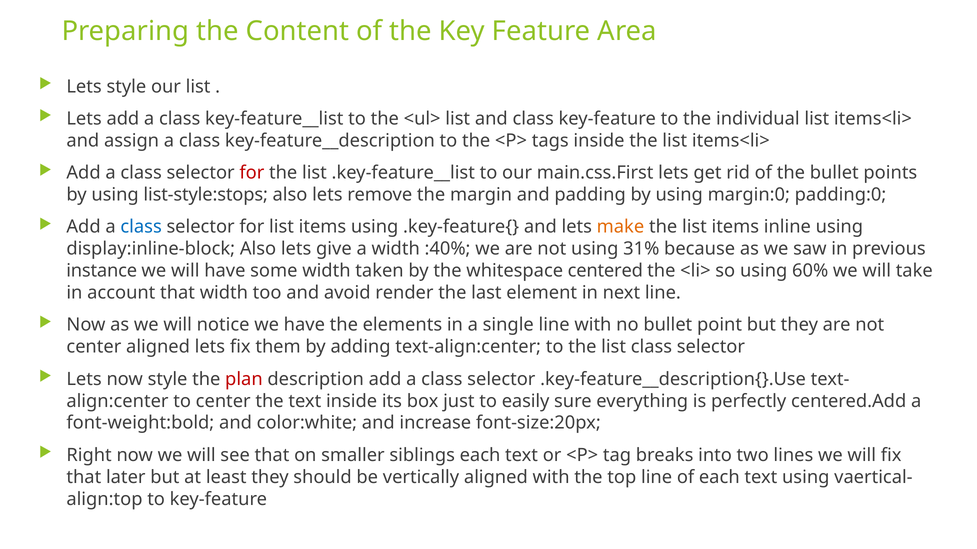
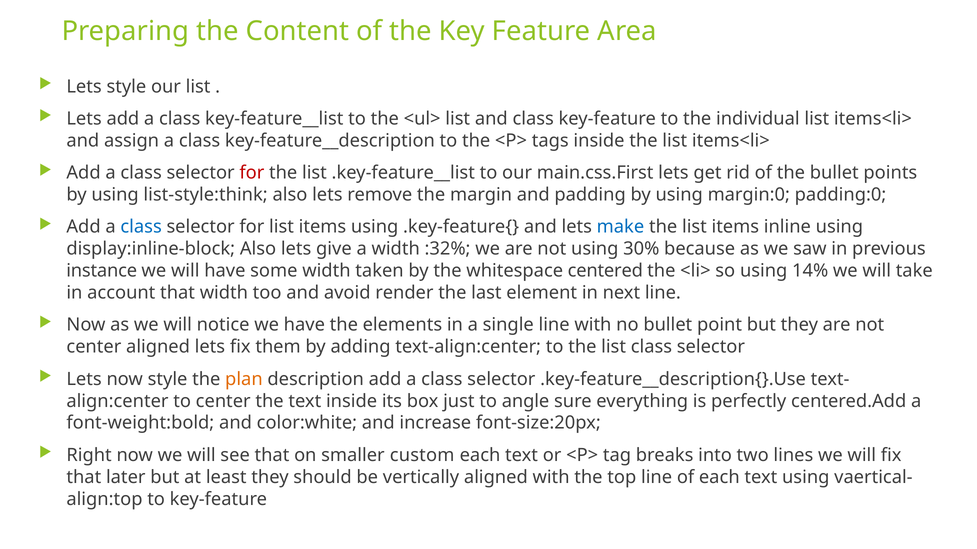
list-style:stops: list-style:stops -> list-style:think (206, 195)
make colour: orange -> blue (620, 227)
:40%: :40% -> :32% (448, 249)
31%: 31% -> 30% (641, 249)
60%: 60% -> 14% (810, 271)
plan colour: red -> orange (244, 379)
easily: easily -> angle (526, 401)
siblings: siblings -> custom (422, 456)
